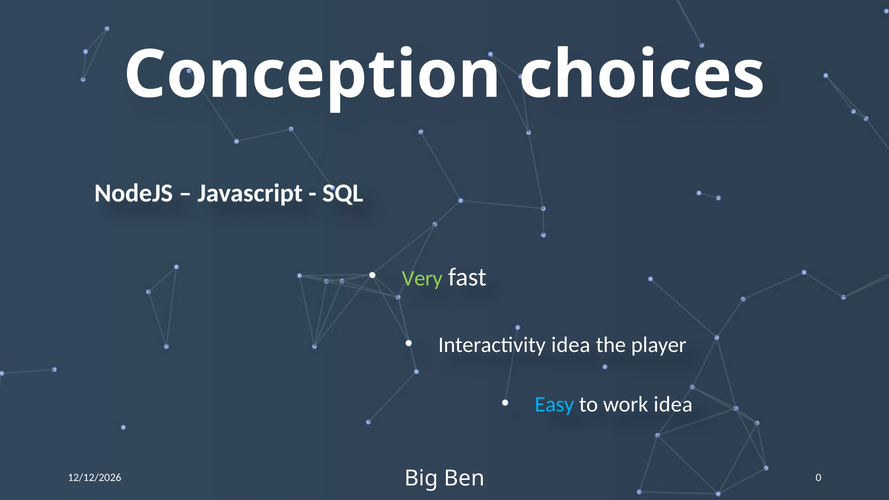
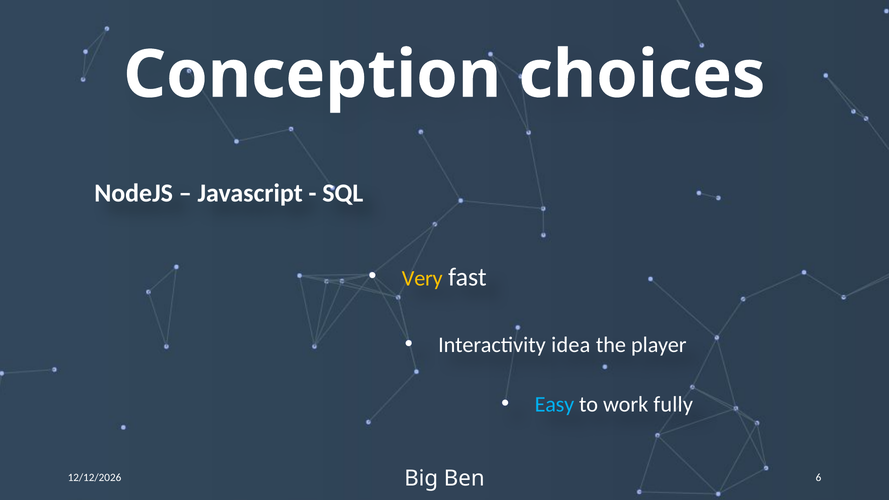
Very colour: light green -> yellow (422, 278)
work idea: idea -> fully (673, 404)
0: 0 -> 6 (818, 477)
